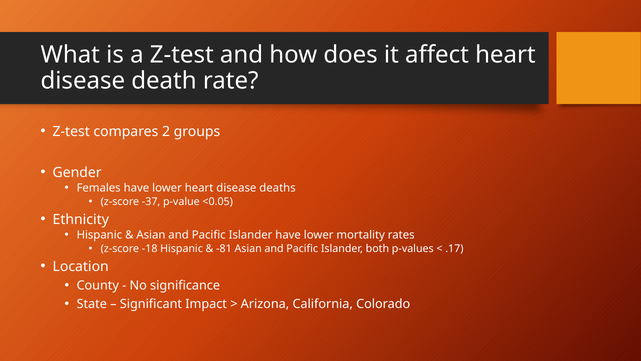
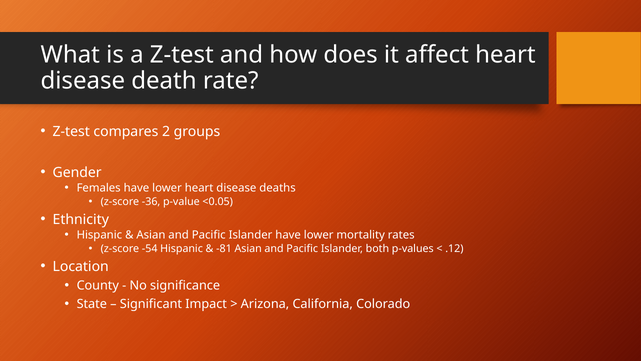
-37: -37 -> -36 (151, 201)
-18: -18 -> -54 (150, 248)
.17: .17 -> .12 (454, 248)
